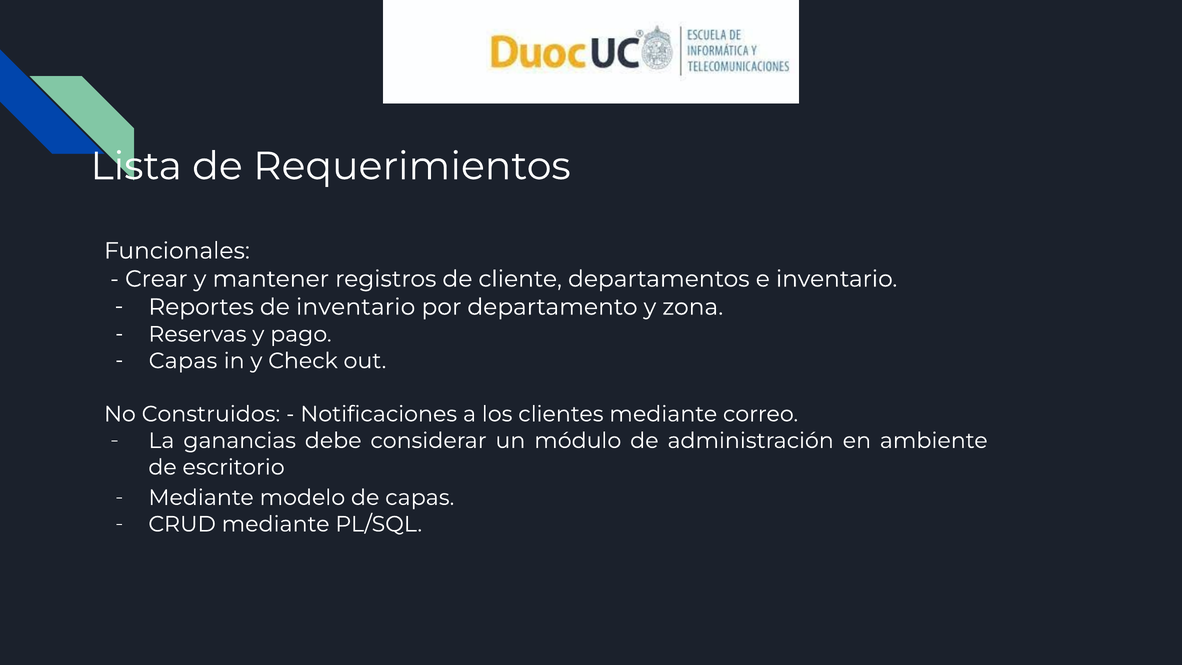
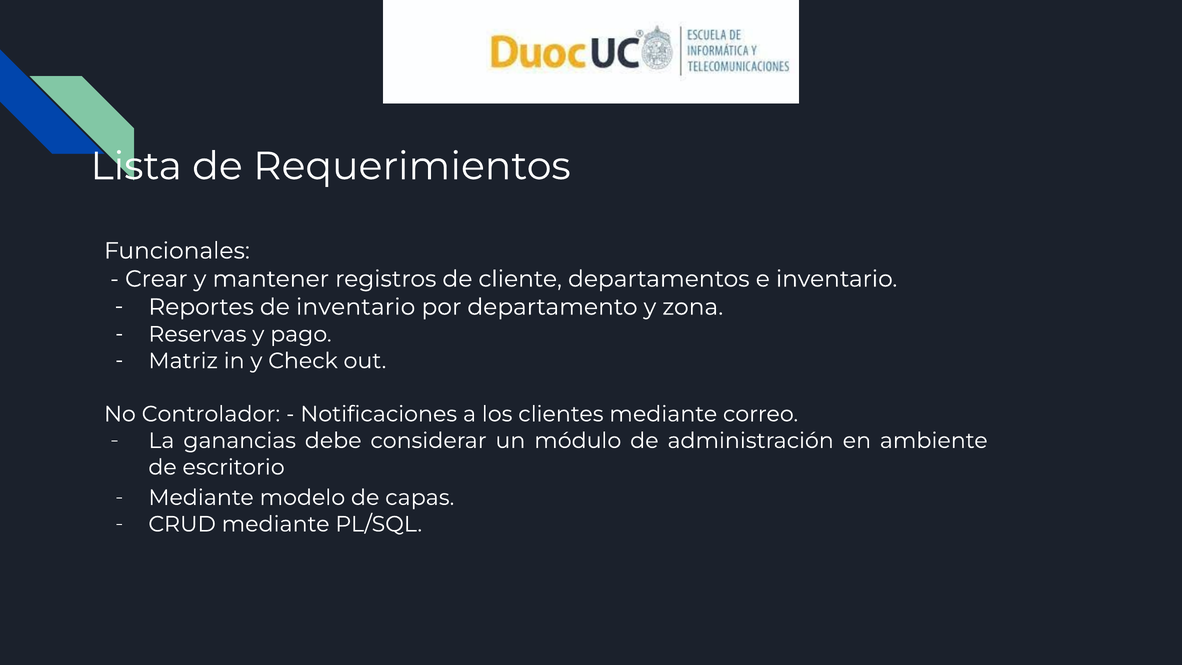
Capas: Capas -> Matriz (183, 361)
Construidos: Construidos -> Controlador (211, 414)
